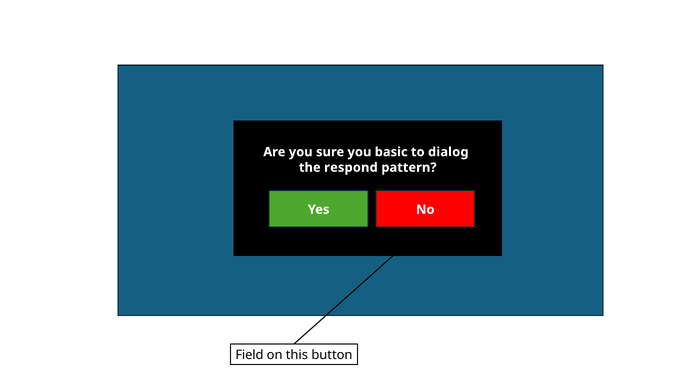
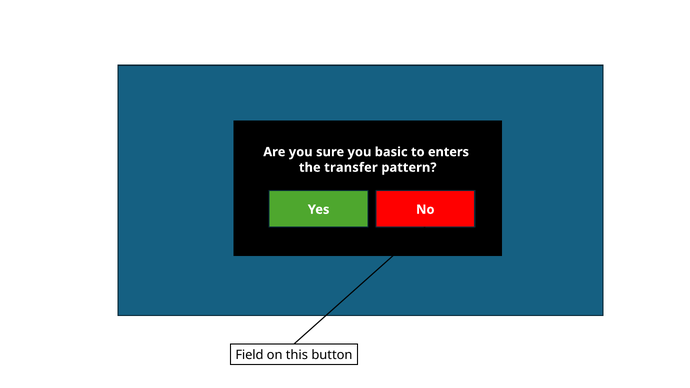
dialog: dialog -> enters (448, 152)
respond: respond -> transfer (351, 168)
